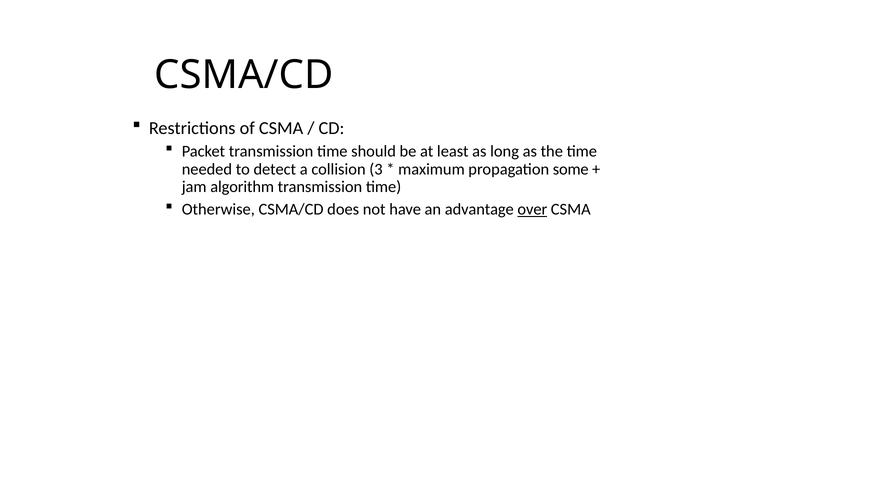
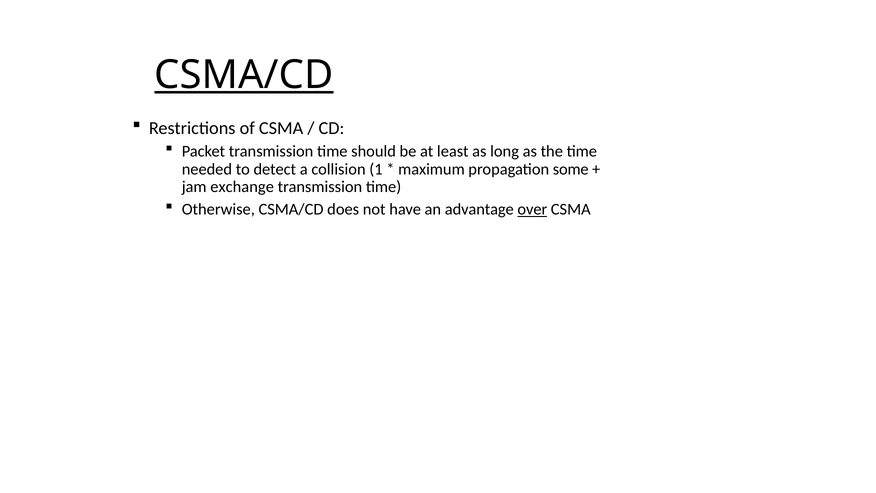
CSMA/CD underline: none -> present (244, 75)
3: 3 -> 1 (376, 169)
algorithm: algorithm -> exchange (242, 187)
